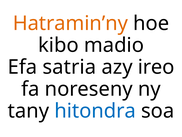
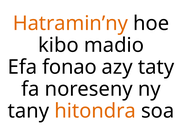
satria: satria -> fonao (69, 67)
ireo: ireo -> taty (156, 67)
hitondra colour: blue -> orange (95, 111)
